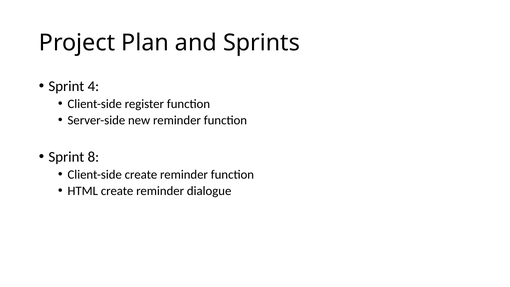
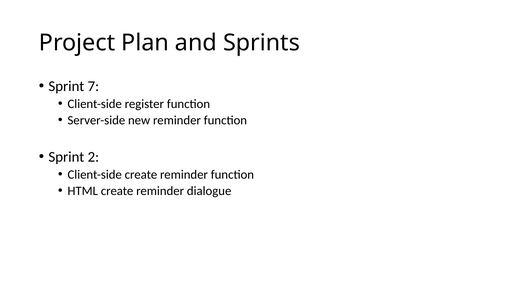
4: 4 -> 7 (93, 86)
8: 8 -> 2 (93, 157)
